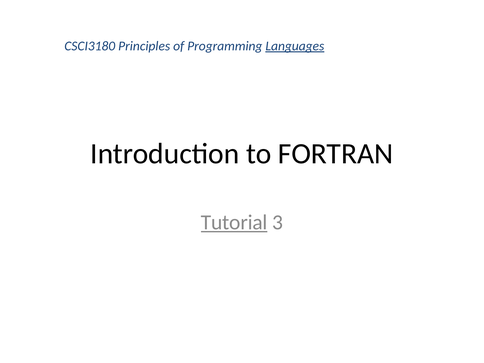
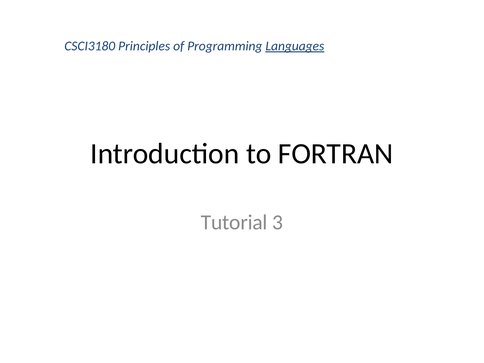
Tutorial underline: present -> none (234, 223)
